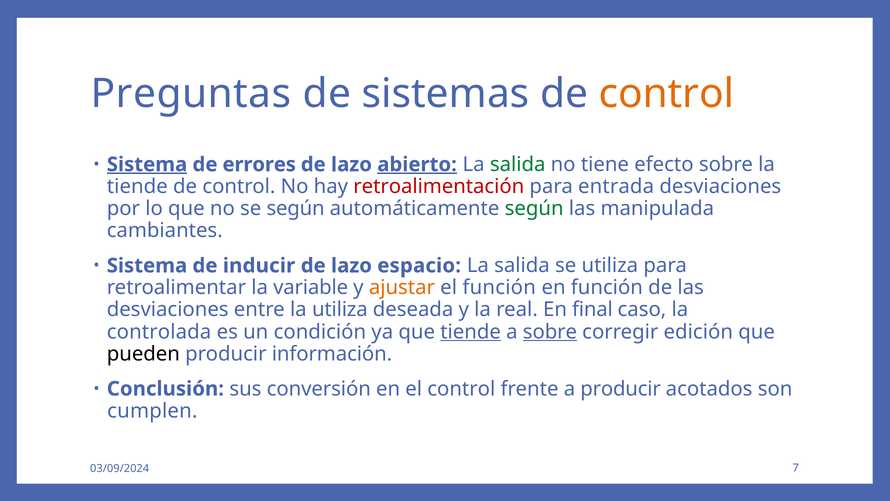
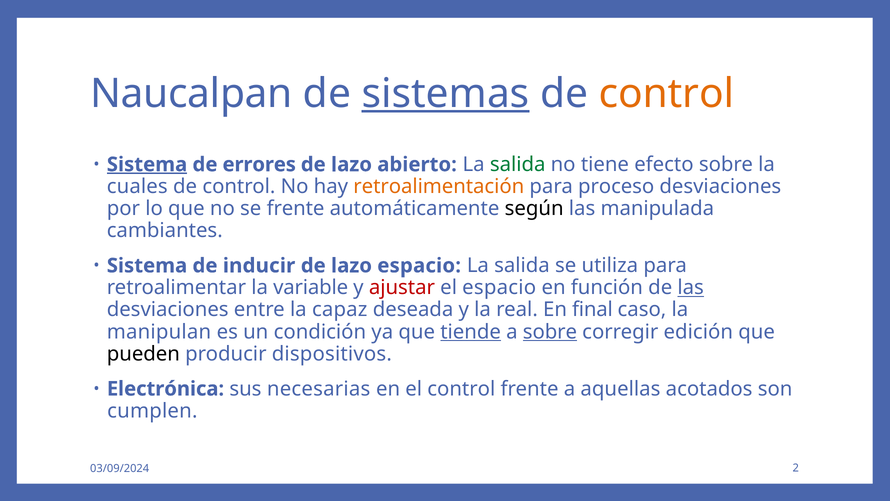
Preguntas: Preguntas -> Naucalpan (191, 94)
sistemas underline: none -> present (446, 94)
abierto underline: present -> none (417, 164)
tiende: tiende -> cuales (137, 186)
retroalimentación colour: red -> orange (439, 186)
entrada: entrada -> proceso (616, 186)
se según: según -> frente (296, 208)
según colour: green -> black (534, 208)
ajustar colour: orange -> red (402, 287)
el función: función -> espacio (499, 287)
las underline: none -> present (691, 287)
la utiliza: utiliza -> capaz (340, 310)
controlada: controlada -> manipulan (159, 332)
información: información -> dispositivos (332, 354)
Conclusión: Conclusión -> Electrónica (165, 389)
conversión: conversión -> necesarias (319, 389)
a producir: producir -> aquellas (620, 389)
7: 7 -> 2 (796, 467)
